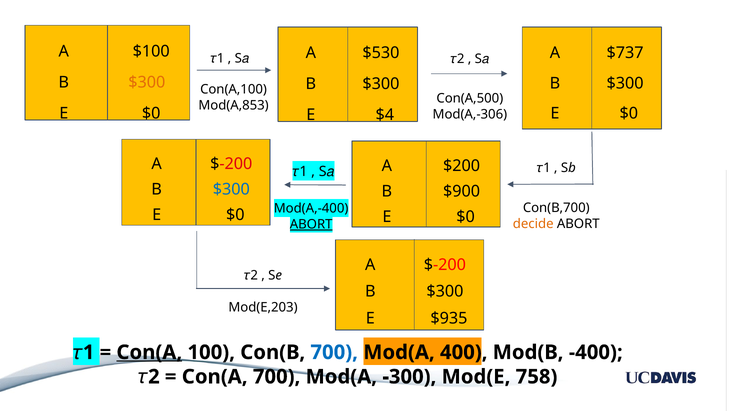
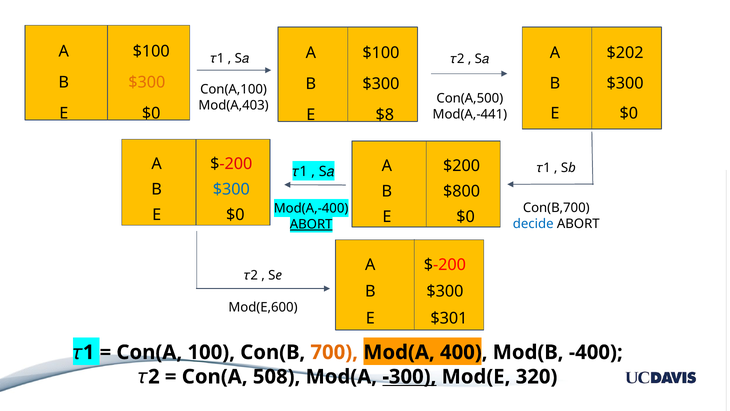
$737: $737 -> $202 (625, 53)
$530: $530 -> $100 (381, 53)
Mod(A,853: Mod(A,853 -> Mod(A,403 (234, 105)
$4: $4 -> $8 (385, 115)
Mod(A,-306: Mod(A,-306 -> Mod(A,-441 (470, 114)
$900: $900 -> $800 (462, 191)
decide colour: orange -> blue (533, 224)
Mod(E,203: Mod(E,203 -> Mod(E,600 (263, 307)
$935: $935 -> $301 (449, 318)
Con(A underline: present -> none (149, 352)
700 colour: blue -> orange (334, 352)
Con(A 700: 700 -> 508 (277, 376)
-300 underline: none -> present (409, 376)
758: 758 -> 320 (537, 376)
